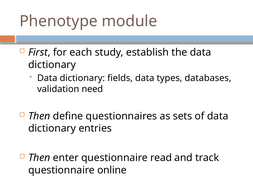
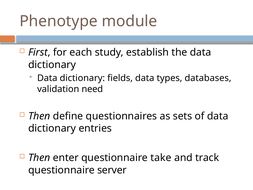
read: read -> take (161, 158)
online: online -> server (112, 170)
